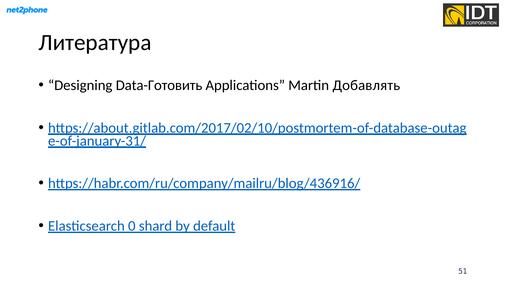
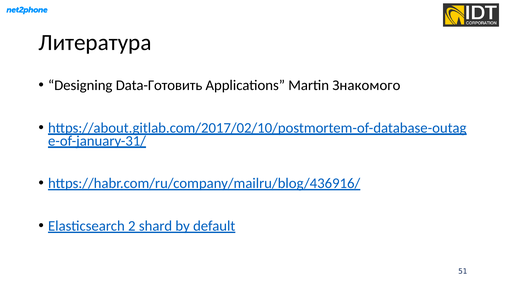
Добавлять: Добавлять -> Знакомого (366, 86)
0: 0 -> 2 (132, 226)
